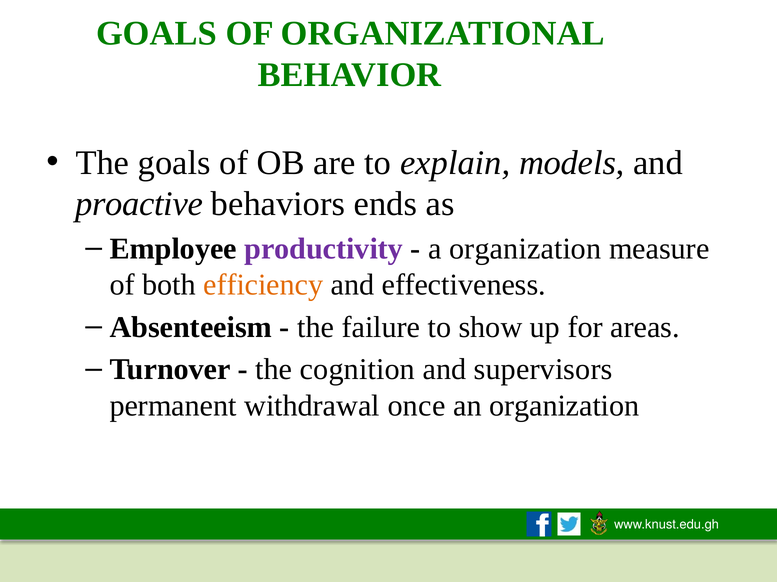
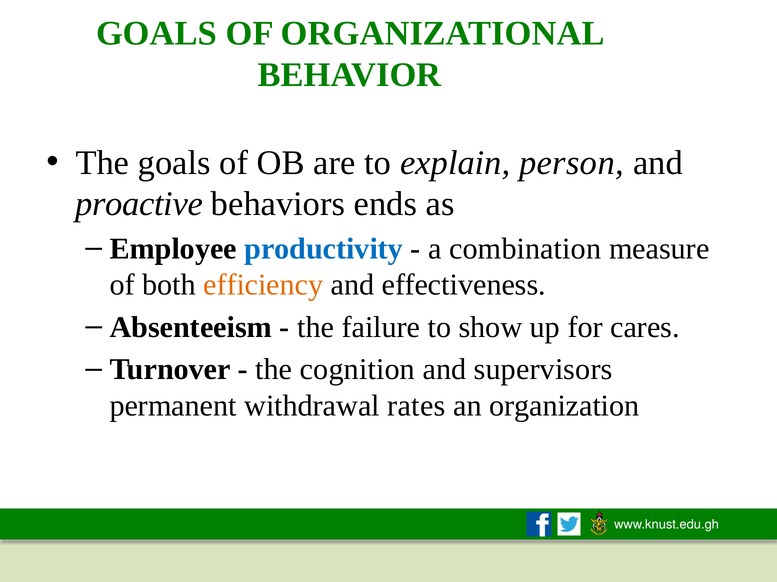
models: models -> person (571, 163)
productivity colour: purple -> blue (324, 249)
a organization: organization -> combination (525, 249)
areas: areas -> cares (645, 328)
once: once -> rates (416, 406)
